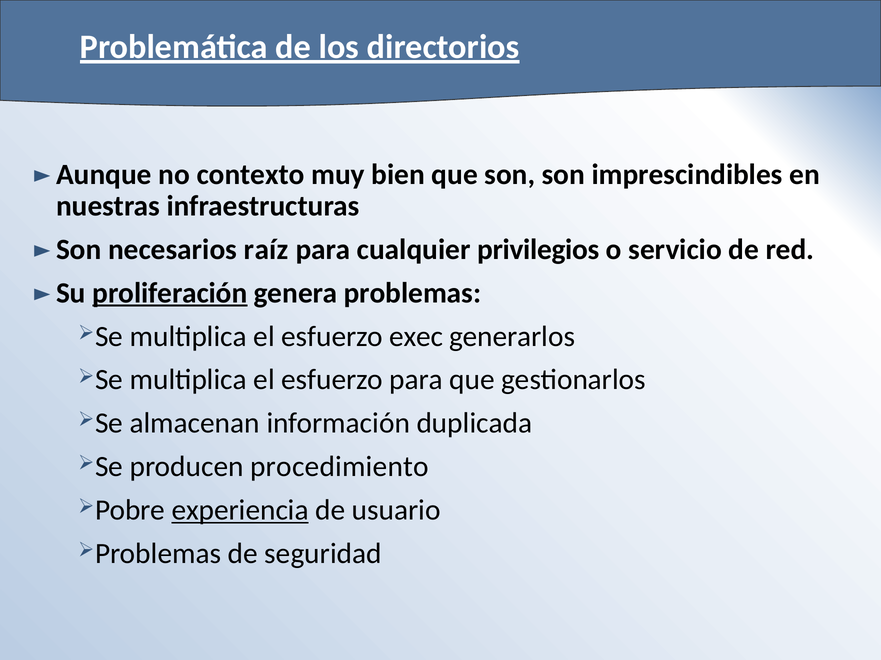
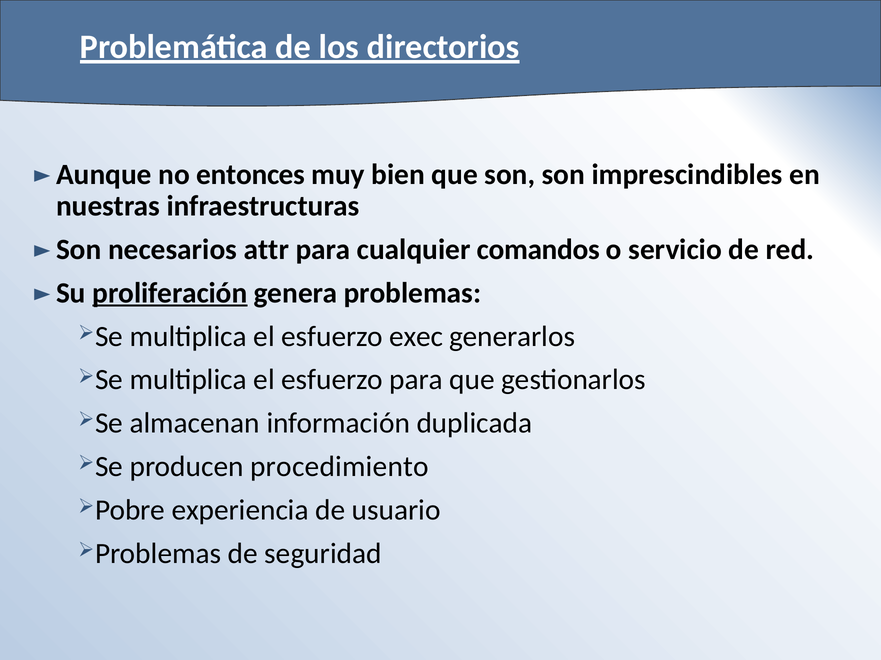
contexto: contexto -> entonces (251, 175)
raíz: raíz -> attr (266, 250)
privilegios: privilegios -> comandos (538, 250)
experiencia underline: present -> none (240, 511)
